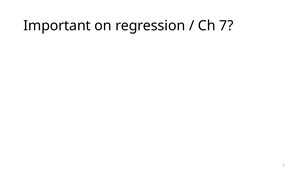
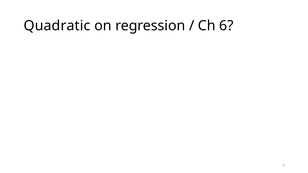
Important: Important -> Quadratic (57, 26)
Ch 7: 7 -> 6 (226, 26)
